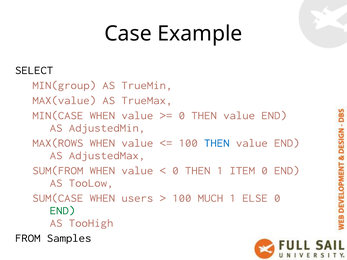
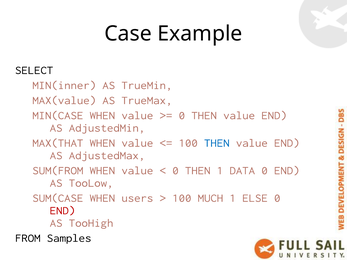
MIN(group: MIN(group -> MIN(inner (64, 85)
MAX(ROWS: MAX(ROWS -> MAX(THAT (58, 143)
ITEM: ITEM -> DATA (242, 171)
END colour: green -> red (62, 211)
